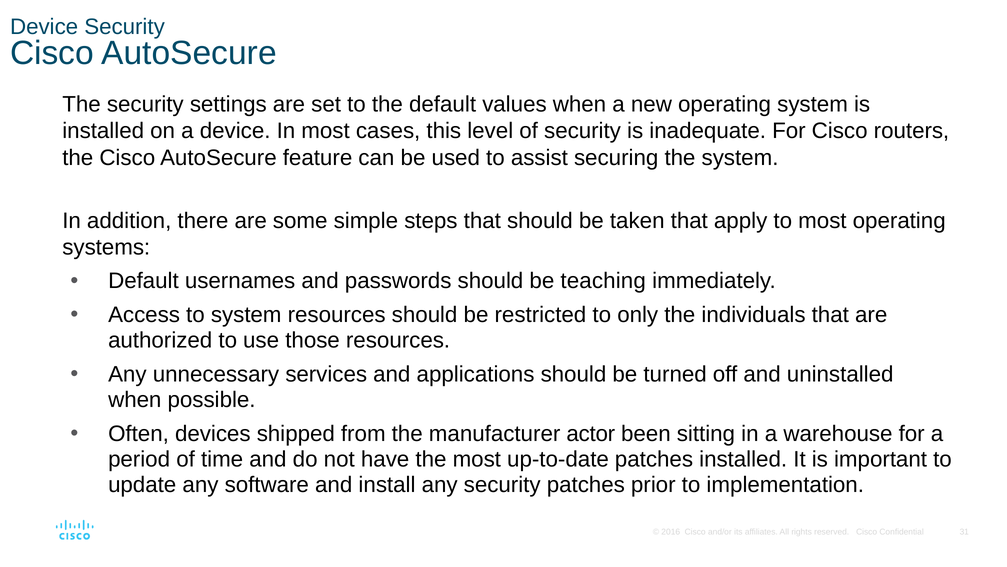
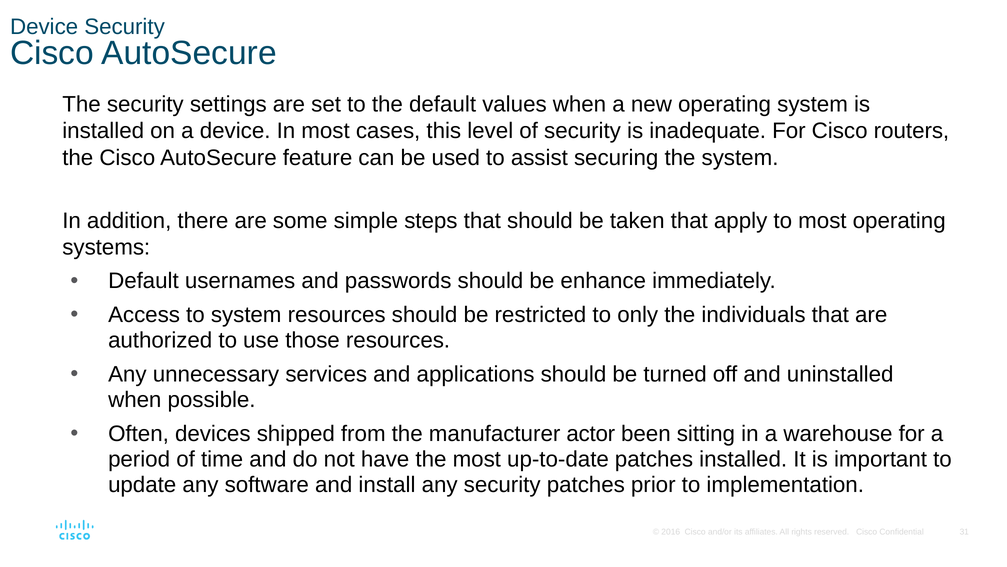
teaching: teaching -> enhance (603, 281)
